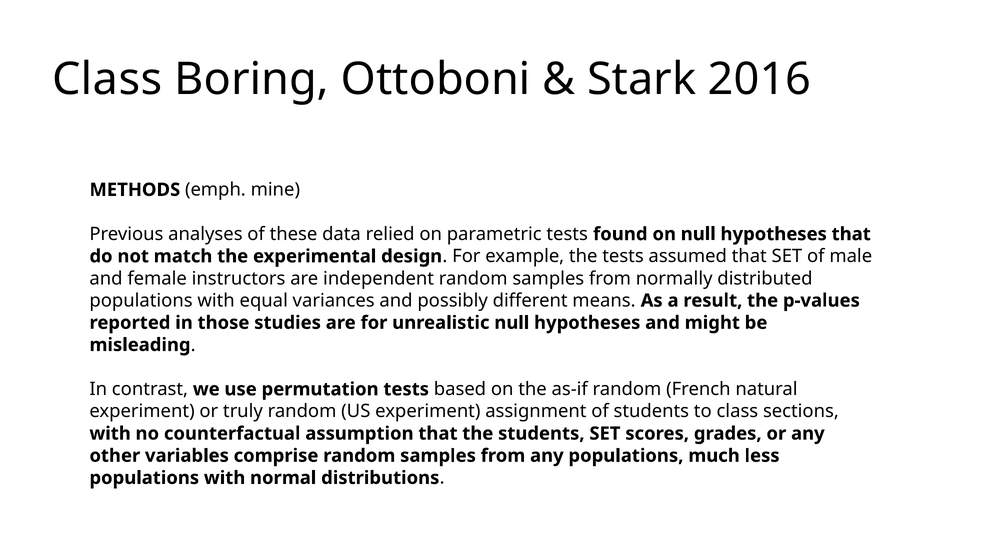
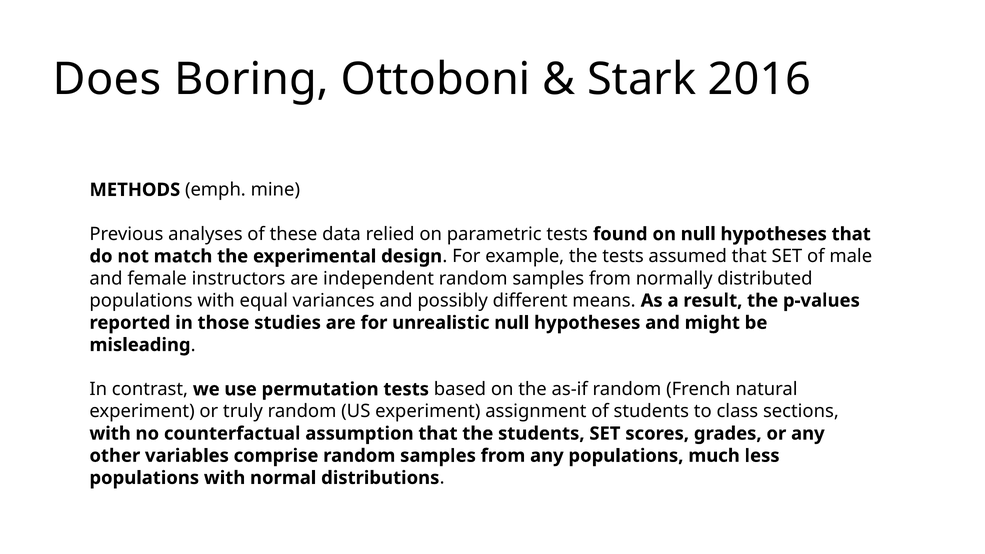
Class: Class -> Does (107, 79)
